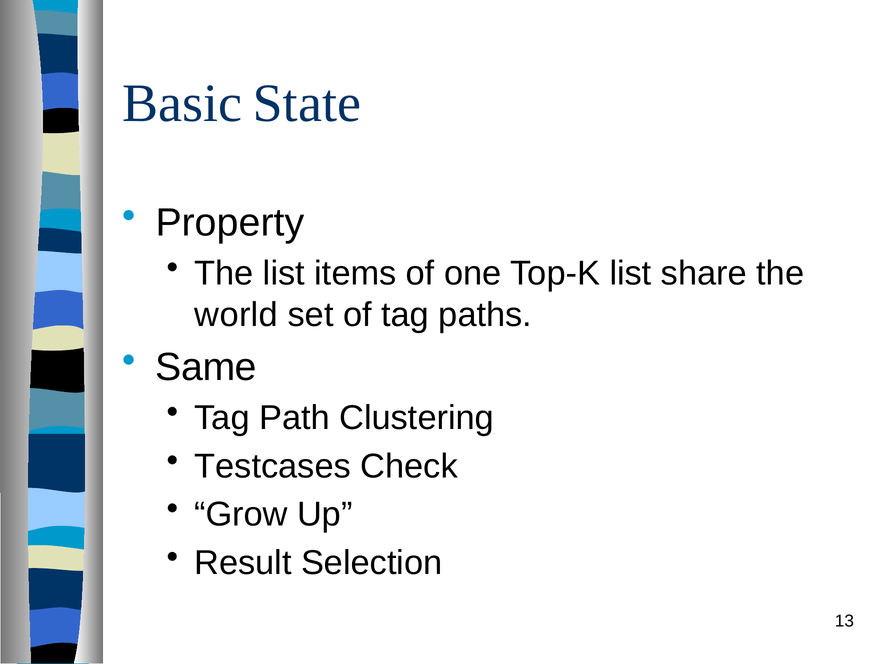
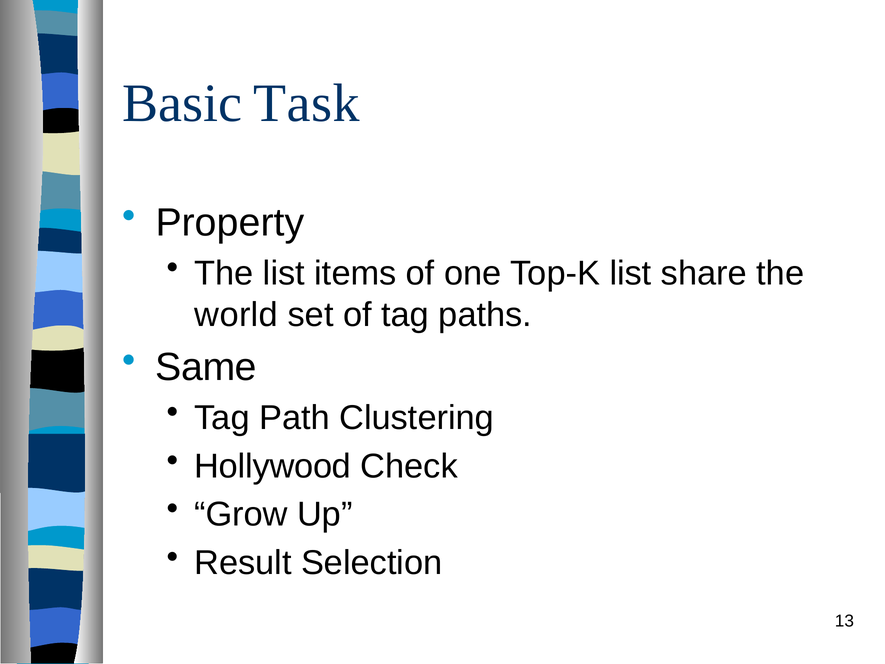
State: State -> Task (307, 103)
Testcases: Testcases -> Hollywood (273, 466)
